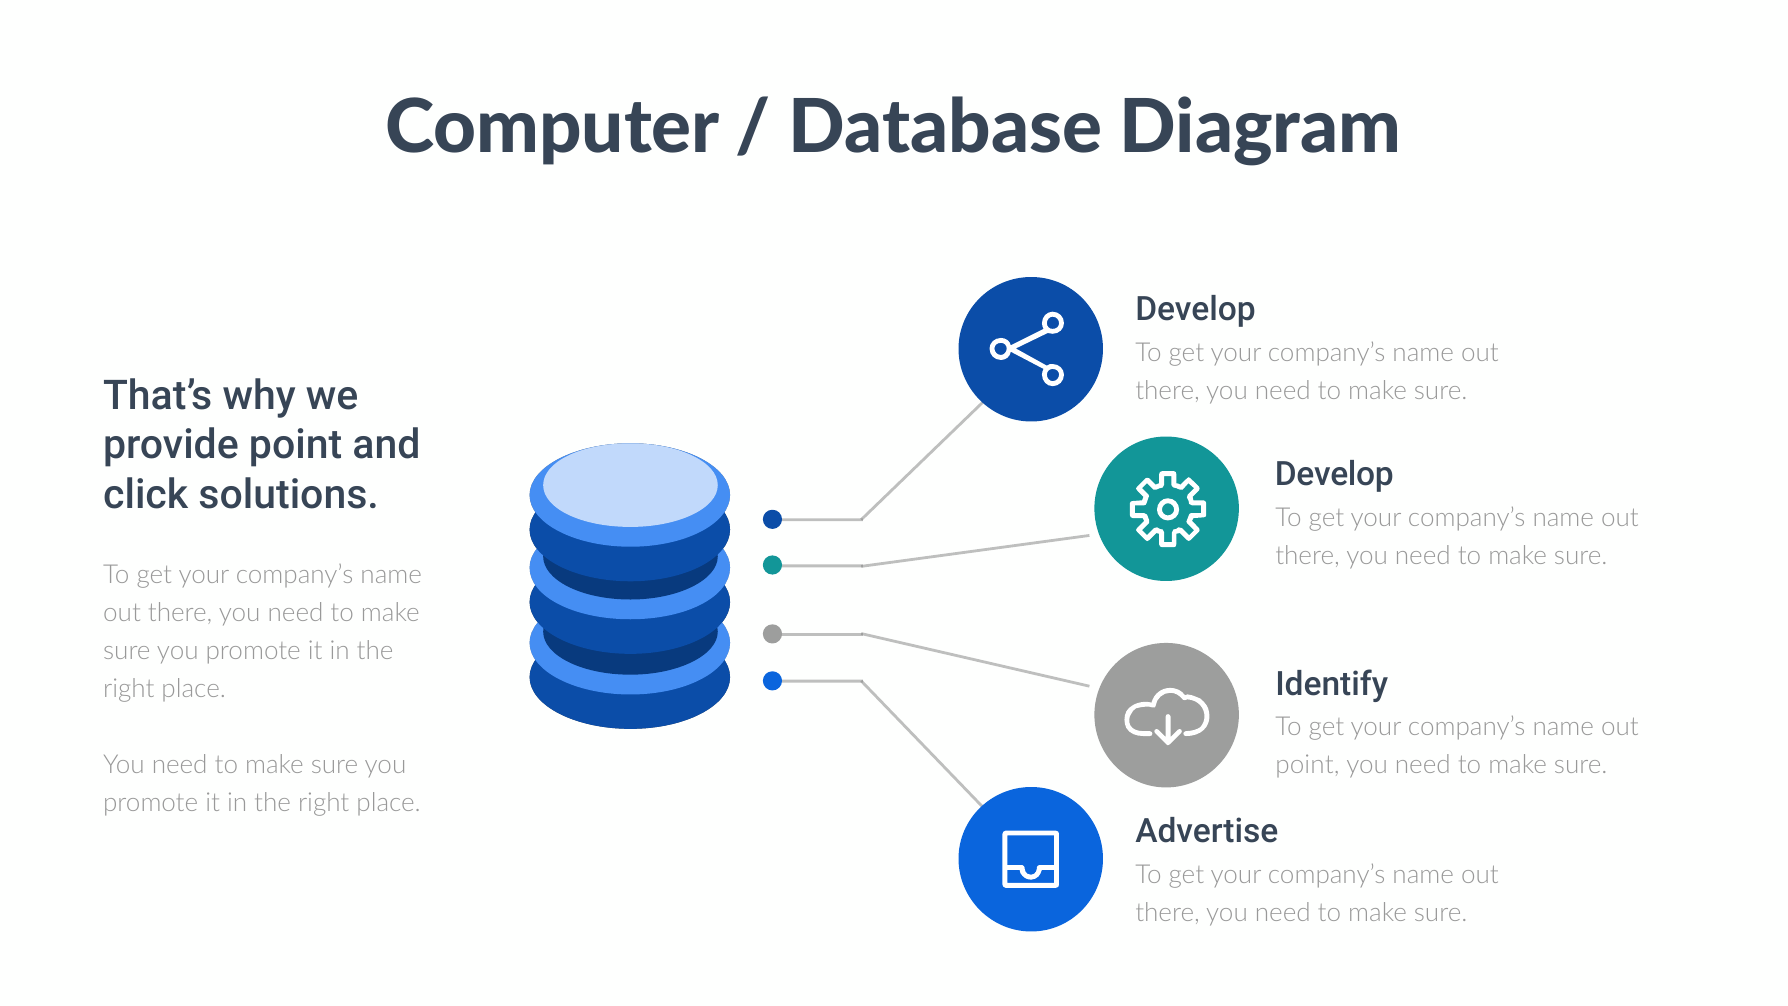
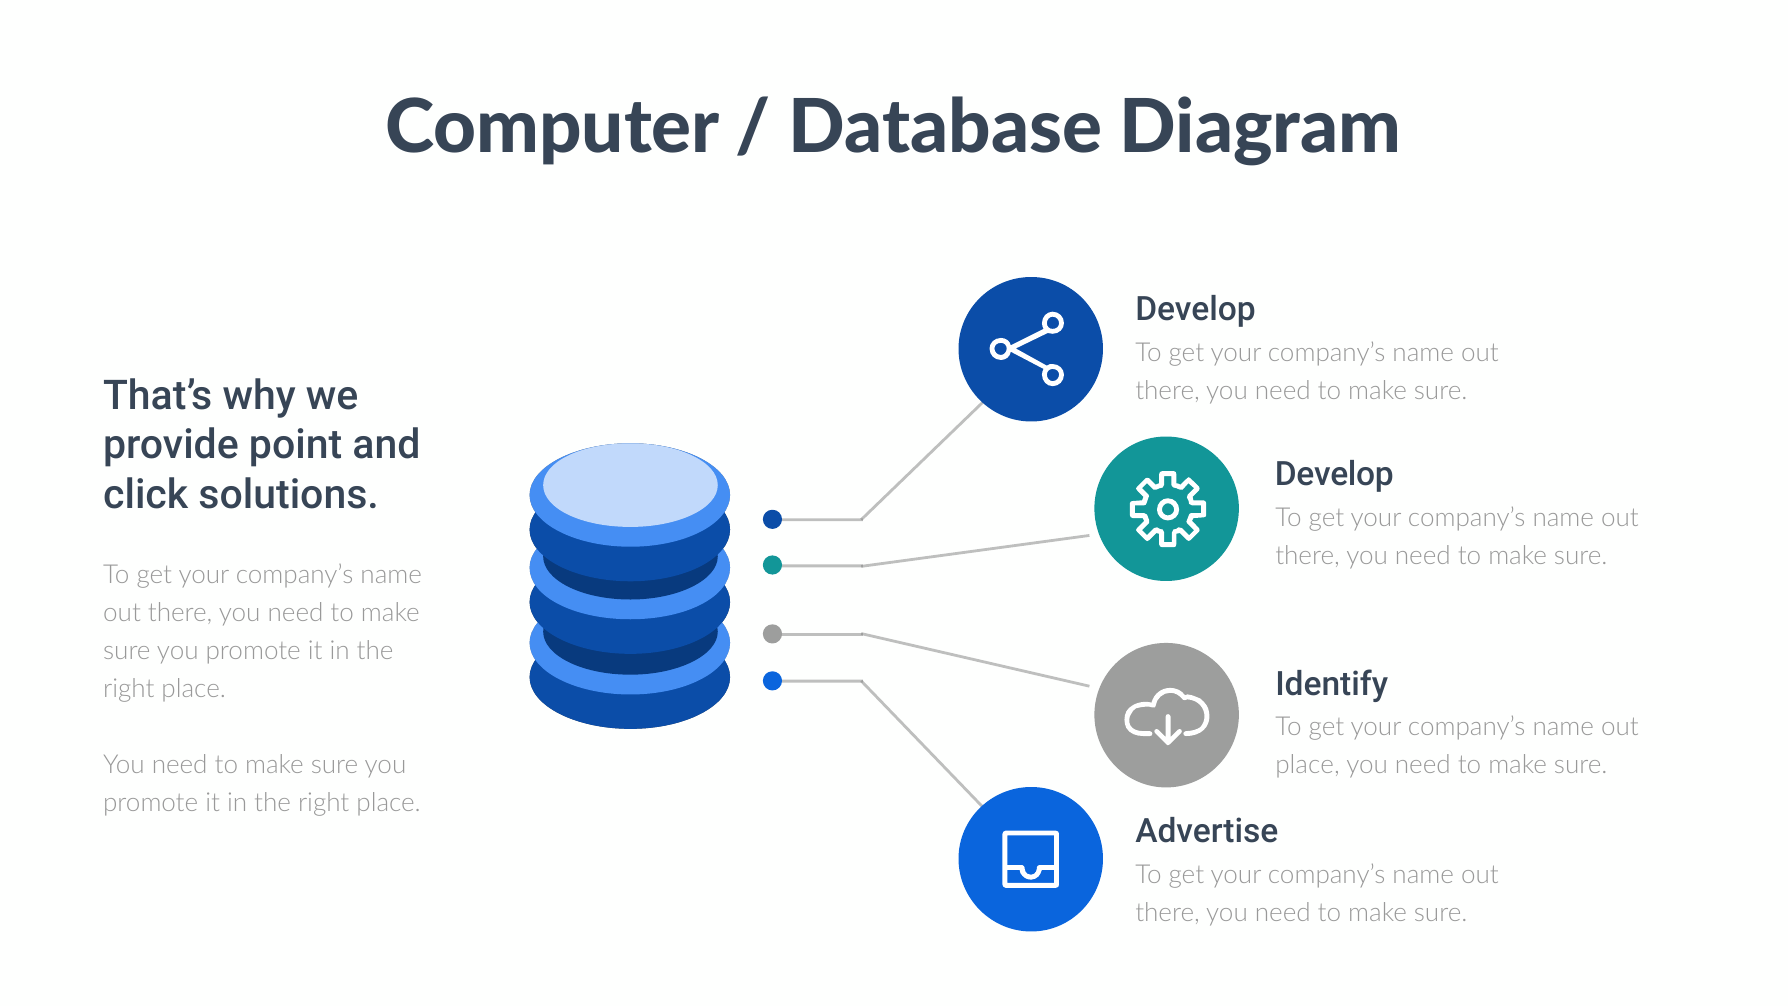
point: point -> place (1308, 765)
